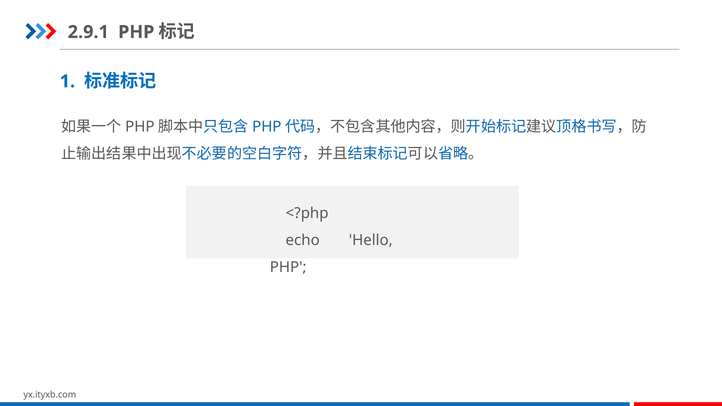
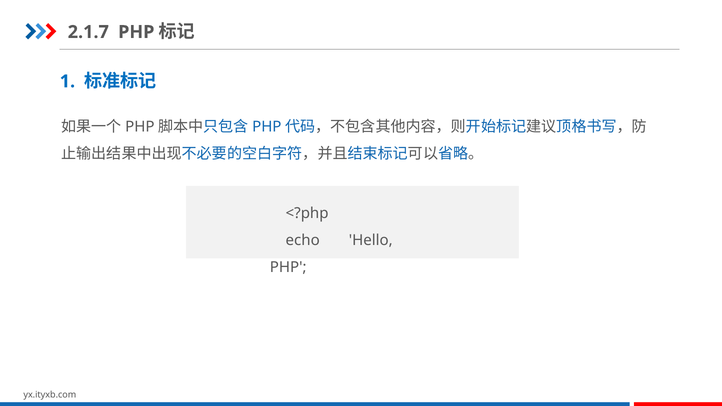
2.9.1: 2.9.1 -> 2.1.7 (88, 32)
